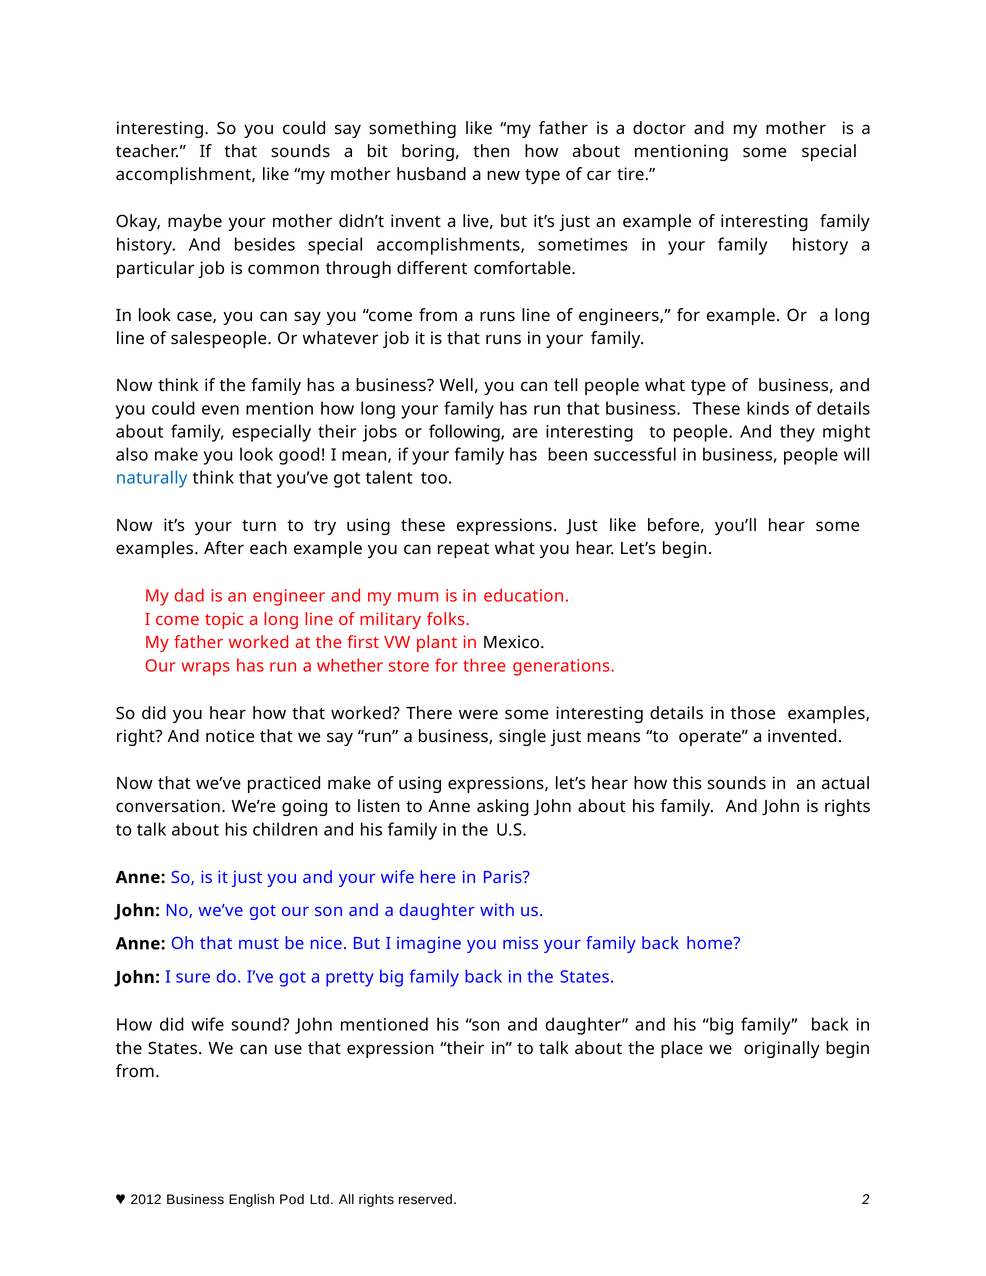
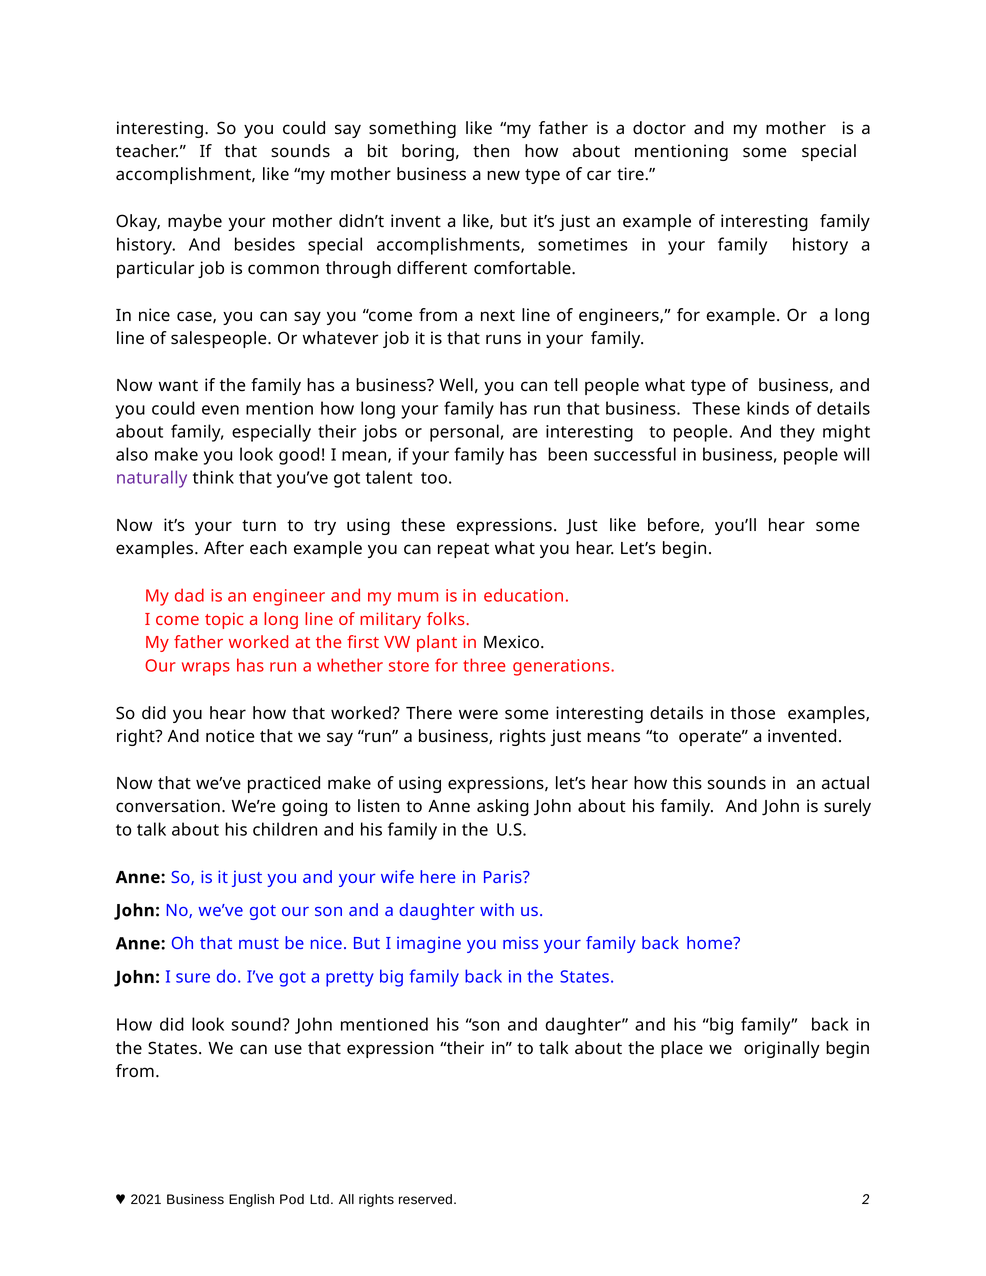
mother husband: husband -> business (432, 175)
a live: live -> like (478, 222)
In look: look -> nice (154, 316)
a runs: runs -> next (497, 316)
Now think: think -> want (178, 386)
following: following -> personal (467, 432)
naturally colour: blue -> purple (152, 478)
business single: single -> rights (523, 737)
is rights: rights -> surely (847, 807)
did wife: wife -> look (208, 1025)
2012: 2012 -> 2021 (146, 1200)
